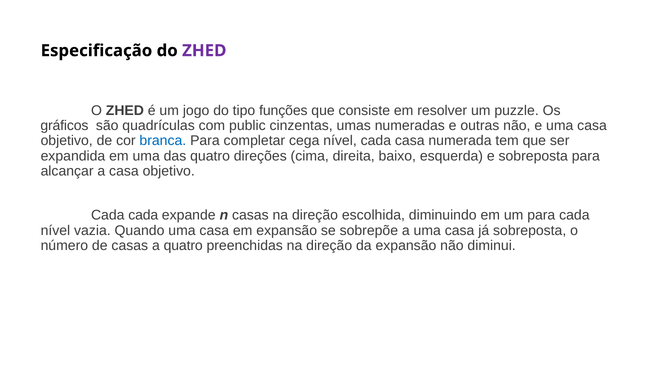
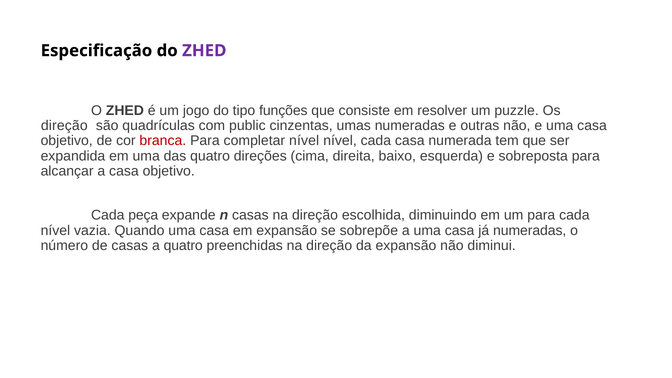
gráficos: gráficos -> direção (64, 126)
branca colour: blue -> red (163, 141)
completar cega: cega -> nível (304, 141)
Cada cada: cada -> peça (143, 215)
já sobreposta: sobreposta -> numeradas (530, 230)
